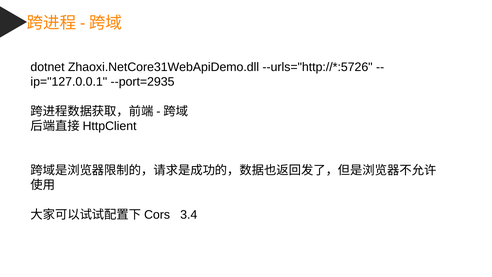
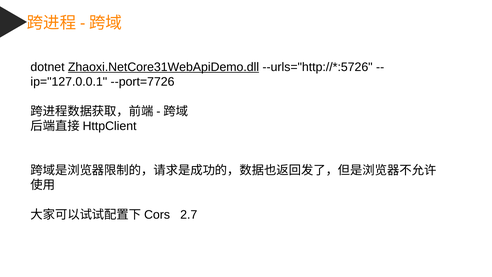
Zhaoxi.NetCore31WebApiDemo.dll underline: none -> present (164, 67)
--port=2935: --port=2935 -> --port=7726 (143, 82)
3.4: 3.4 -> 2.7 (189, 215)
